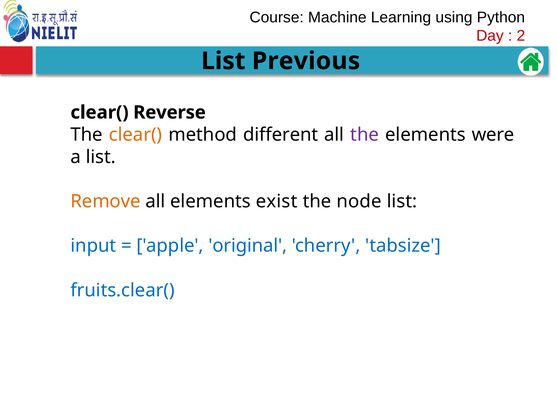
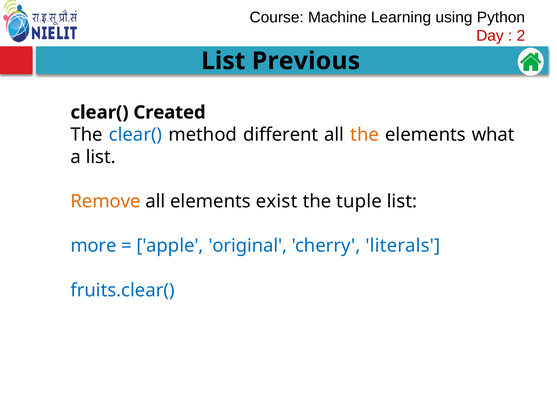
Reverse: Reverse -> Created (170, 113)
clear( colour: orange -> blue (136, 135)
the colour: purple -> orange (365, 135)
were: were -> what (493, 135)
node: node -> tuple (359, 202)
input: input -> more (93, 246)
tabsize: tabsize -> literals (403, 246)
